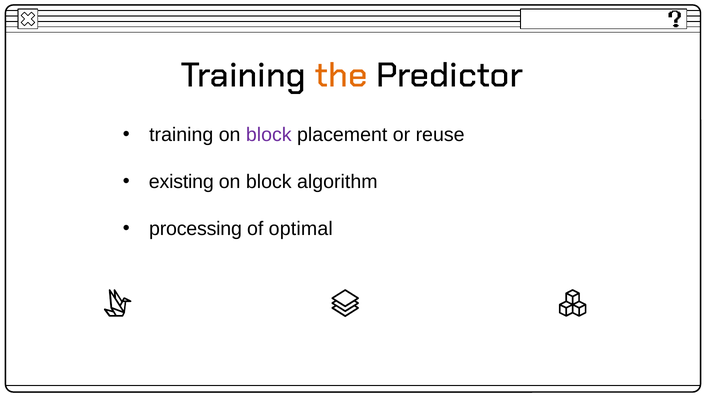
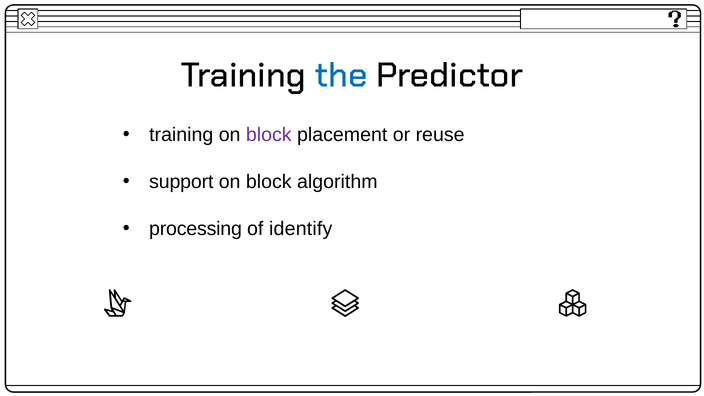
the colour: orange -> blue (341, 75)
existing: existing -> support (181, 182)
optimal: optimal -> identify (301, 229)
